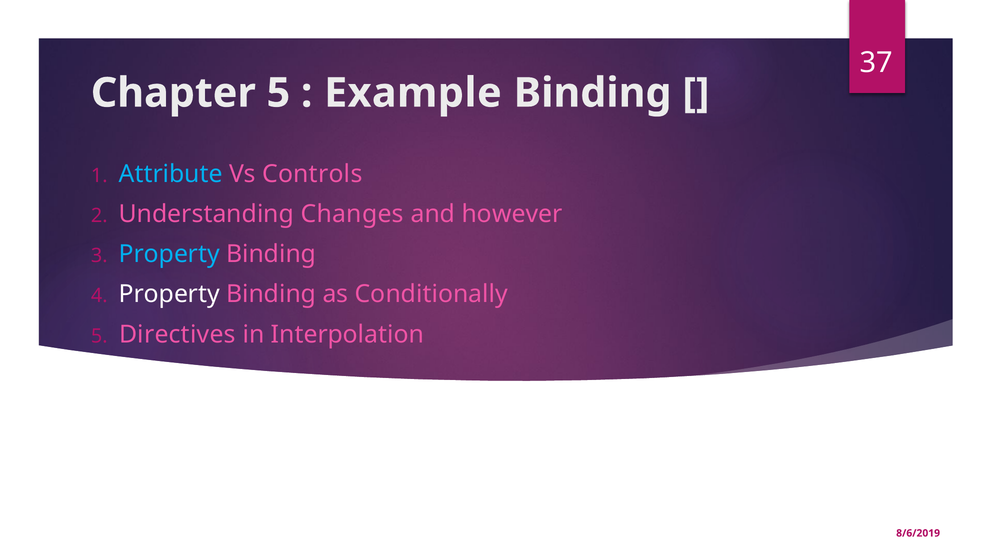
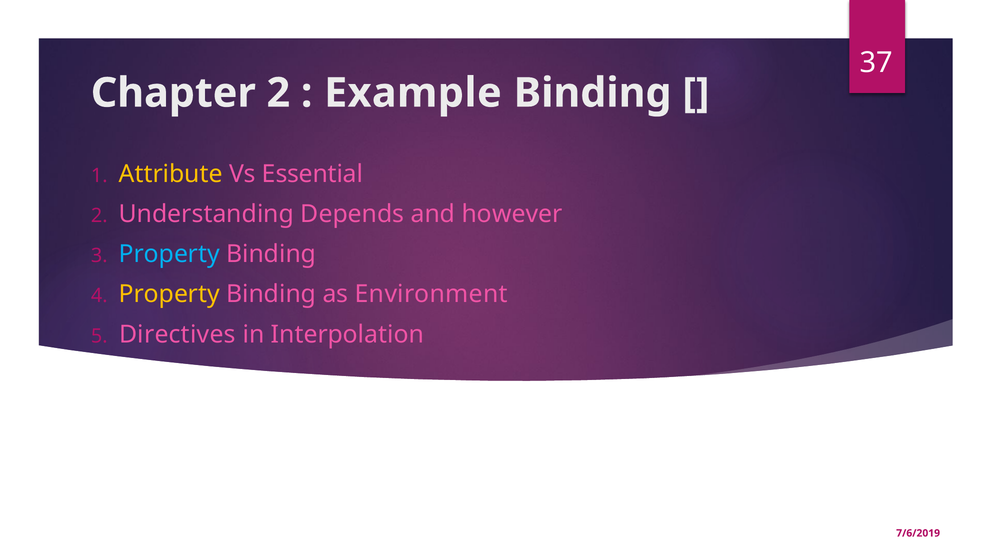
Chapter 5: 5 -> 2 (278, 93)
Attribute colour: light blue -> yellow (171, 174)
Controls: Controls -> Essential (313, 174)
Changes: Changes -> Depends (352, 214)
Property colour: white -> yellow (169, 294)
Conditionally: Conditionally -> Environment (431, 294)
8/6/2019: 8/6/2019 -> 7/6/2019 (918, 533)
